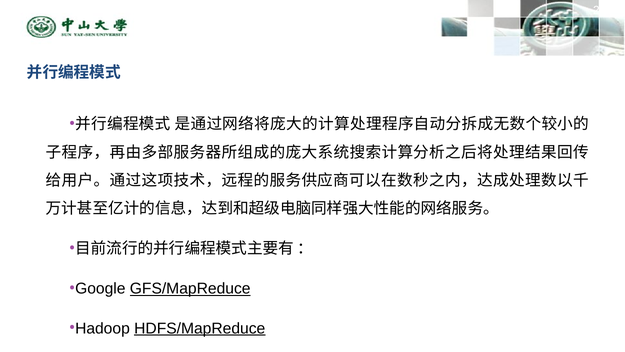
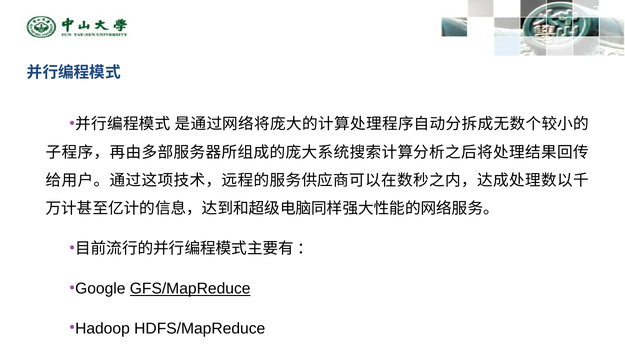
HDFS/MapReduce underline: present -> none (200, 328)
